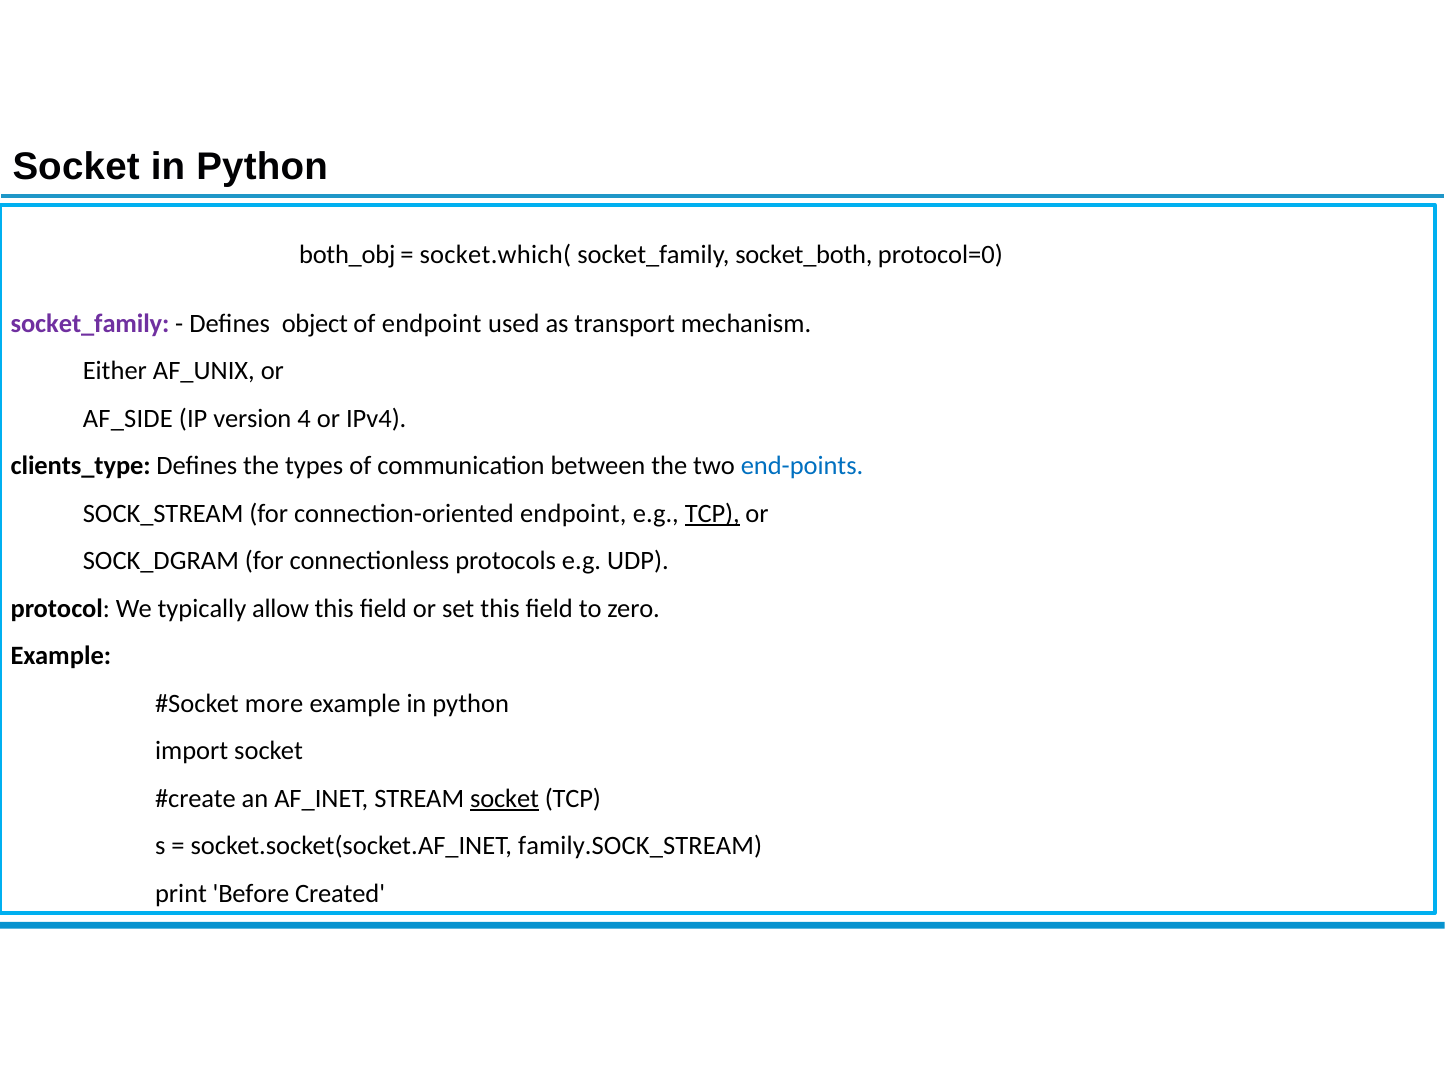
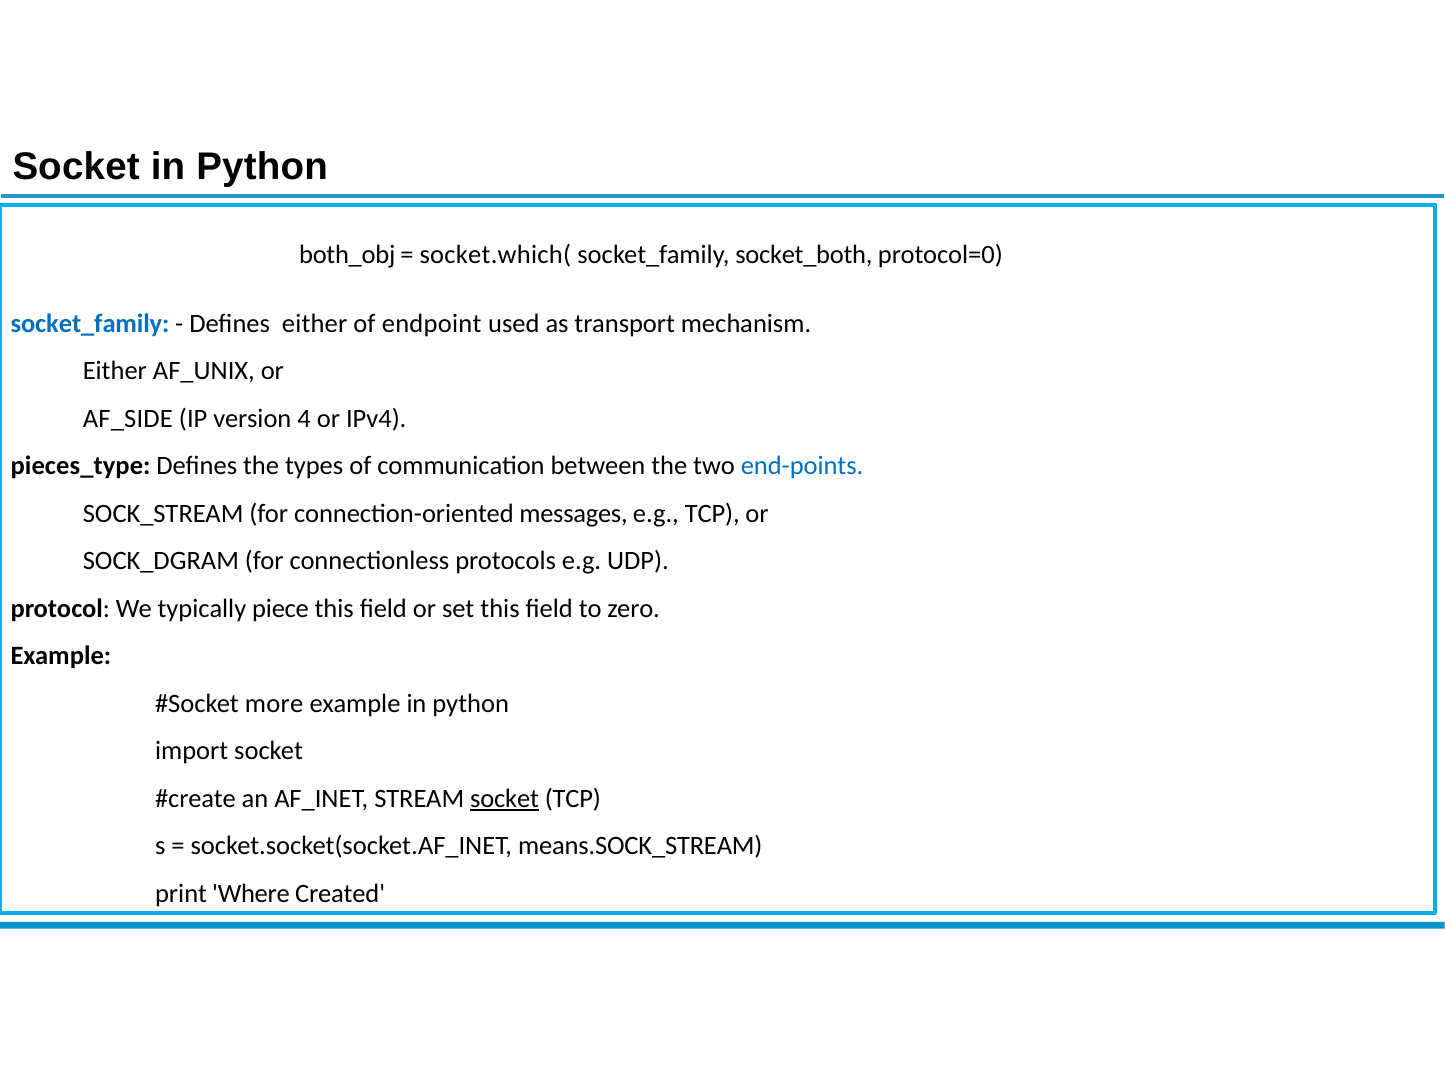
socket_family colour: purple -> blue (90, 324)
Defines object: object -> either (315, 324)
clients_type: clients_type -> pieces_type (81, 466)
connection-oriented endpoint: endpoint -> messages (574, 514)
TCP underline: present -> none (712, 514)
allow: allow -> piece (281, 609)
family.SOCK_STREAM: family.SOCK_STREAM -> means.SOCK_STREAM (640, 846)
Before: Before -> Where (251, 894)
